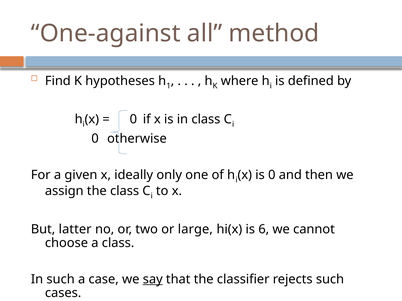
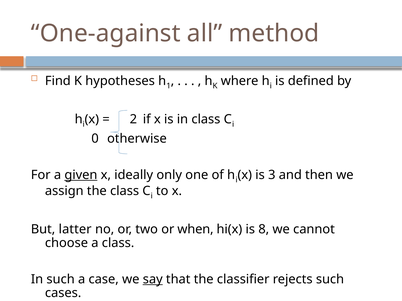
0: 0 -> 2 (133, 119)
given underline: none -> present (81, 175)
is 0: 0 -> 3 (272, 175)
large: large -> when (195, 230)
6: 6 -> 8 (264, 230)
